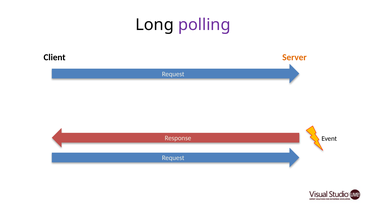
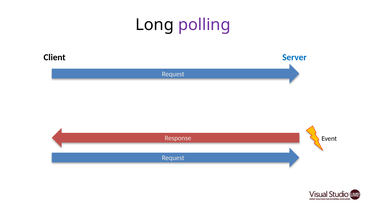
Server colour: orange -> blue (294, 57)
